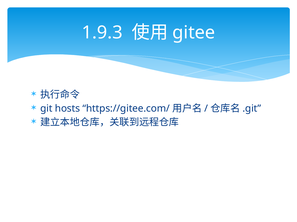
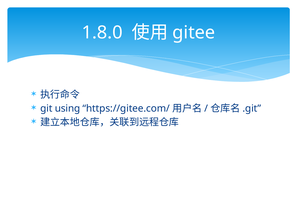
1.9.3: 1.9.3 -> 1.8.0 (102, 33)
hosts: hosts -> using (68, 109)
